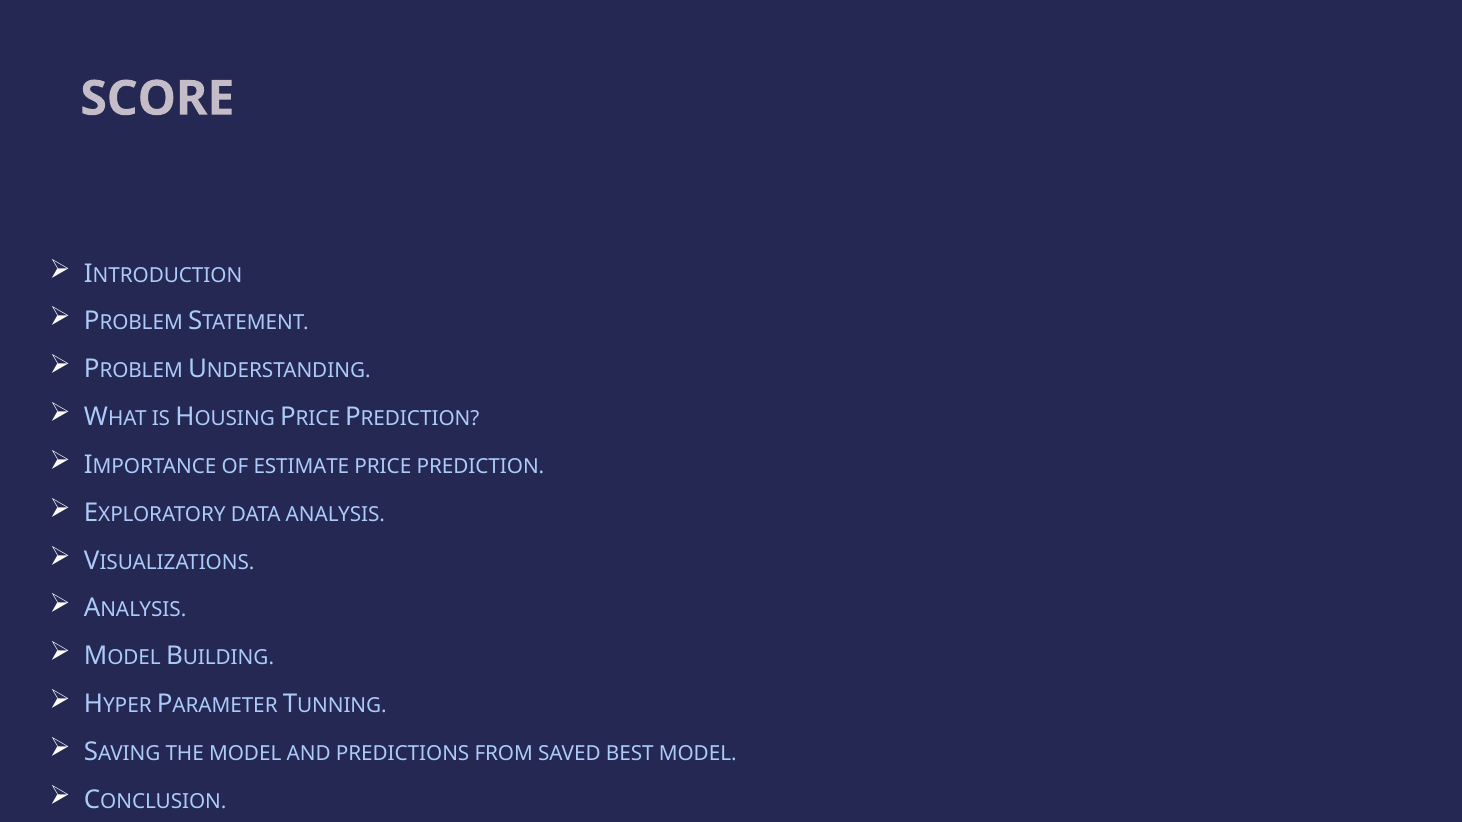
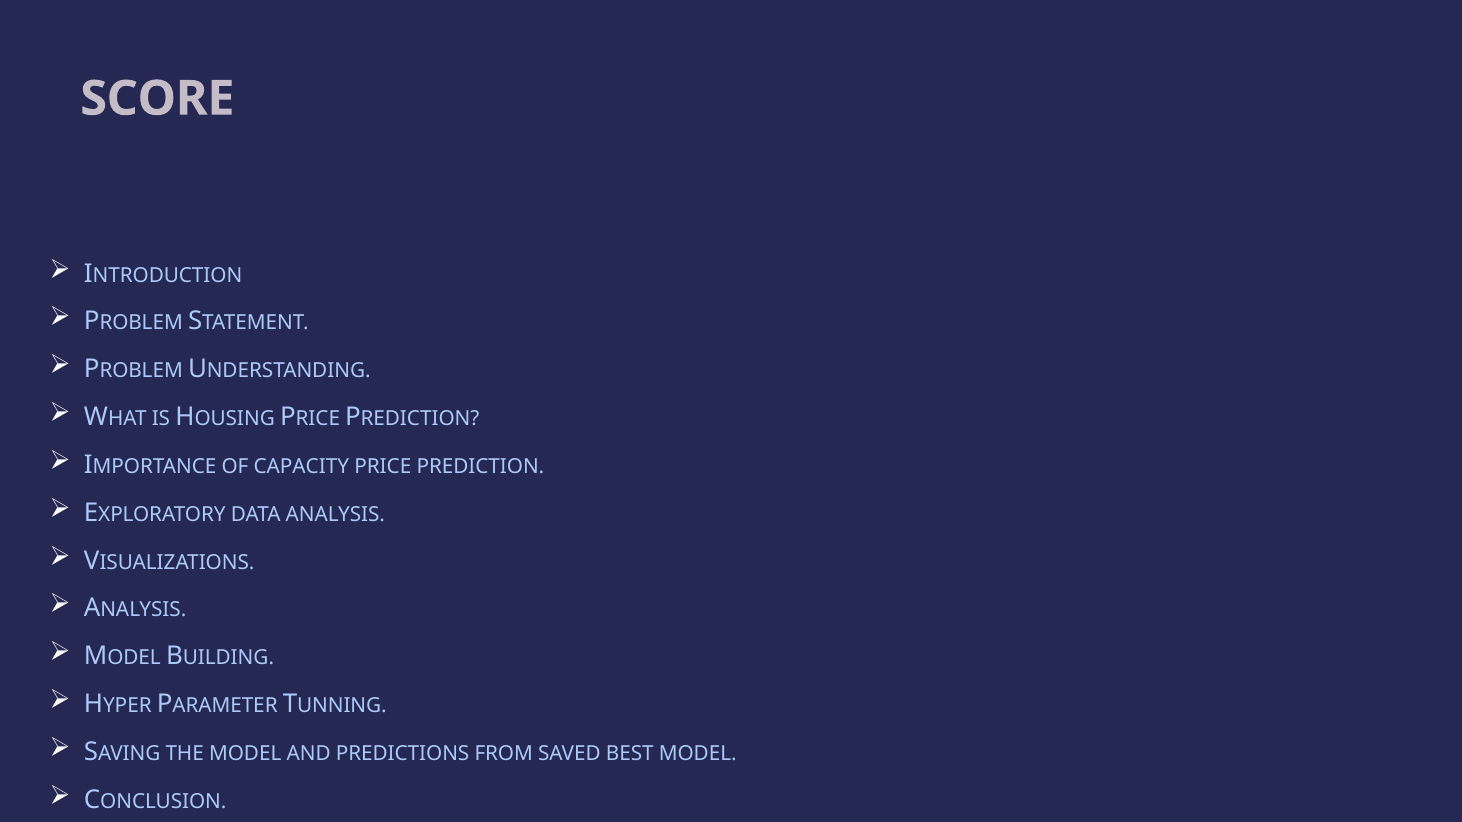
ESTIMATE: ESTIMATE -> CAPACITY (301, 467)
